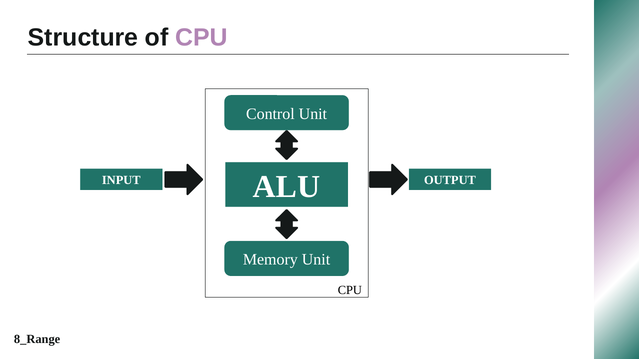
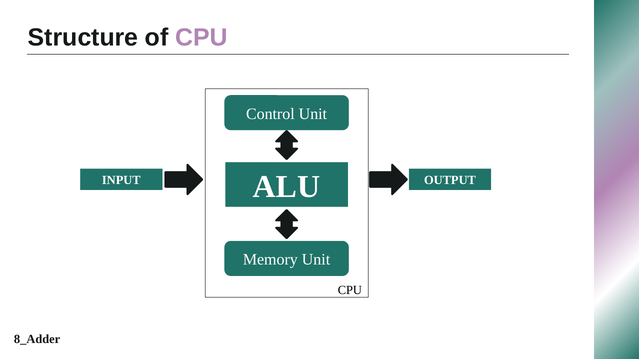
8_Range: 8_Range -> 8_Adder (37, 340)
